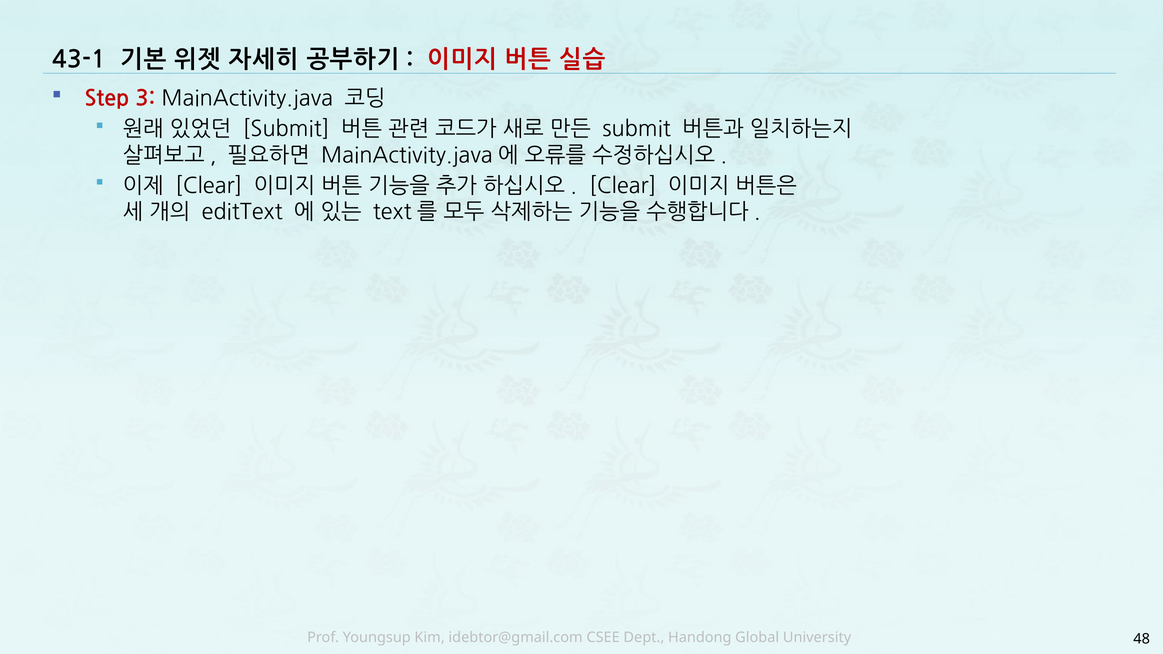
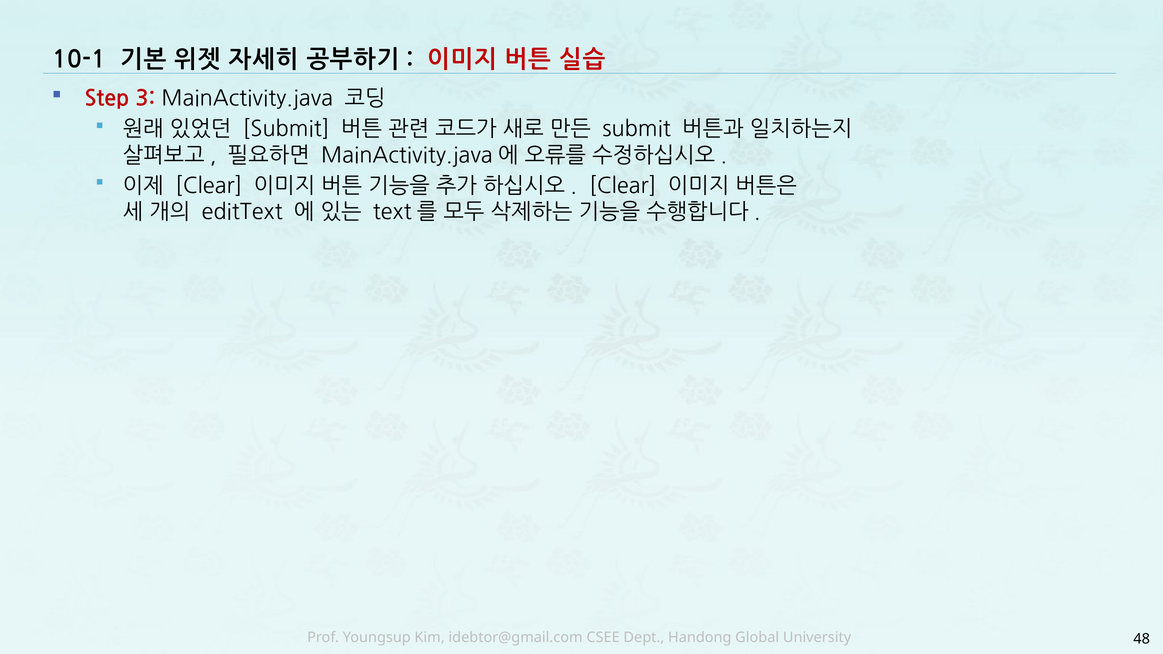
43-1: 43-1 -> 10-1 (79, 60)
